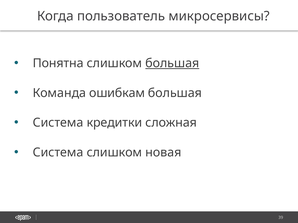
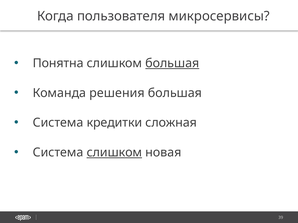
пользователь: пользователь -> пользователя (121, 16)
ошибкам: ошибкам -> решения (117, 93)
слишком underline: none -> present (114, 153)
